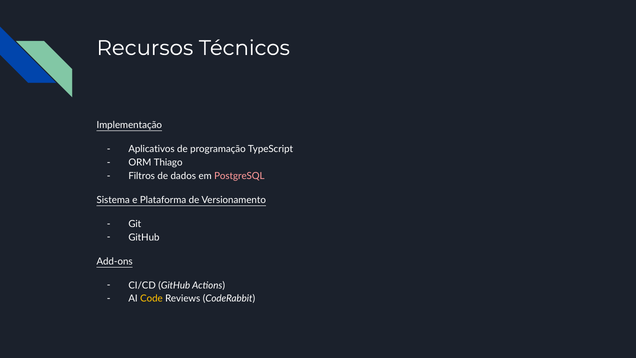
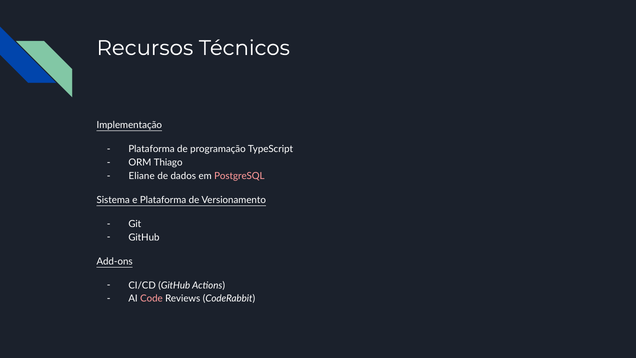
Aplicativos: Aplicativos -> Plataforma (152, 149)
Filtros: Filtros -> Eliane (142, 176)
Code colour: yellow -> pink (151, 299)
